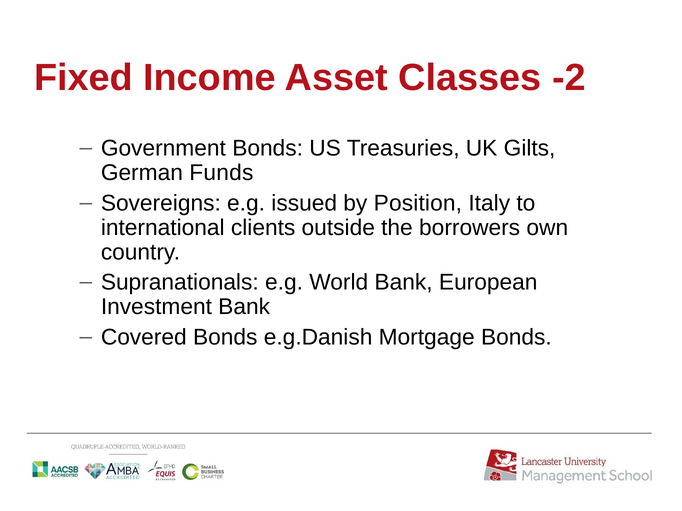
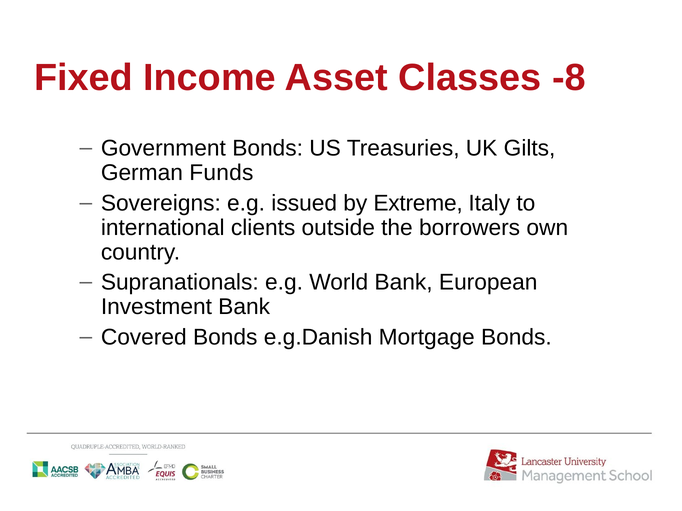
-2: -2 -> -8 (569, 78)
Position: Position -> Extreme (418, 203)
